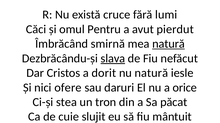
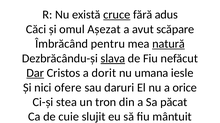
cruce underline: none -> present (117, 15)
lumi: lumi -> adus (166, 15)
Pentru: Pentru -> Așezat (104, 29)
pierdut: pierdut -> scăpare (175, 29)
smirnă: smirnă -> pentru (108, 44)
Dar underline: none -> present (35, 73)
nu natură: natură -> umana (151, 73)
